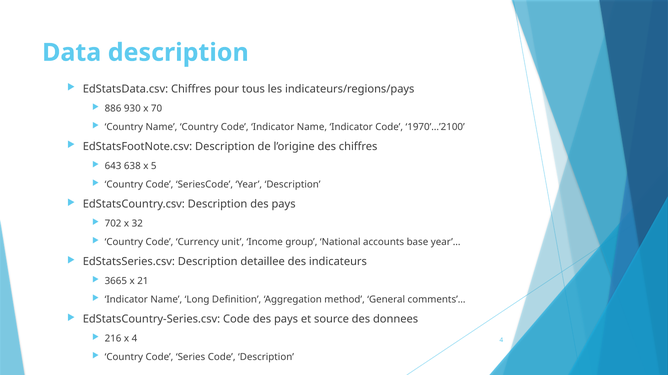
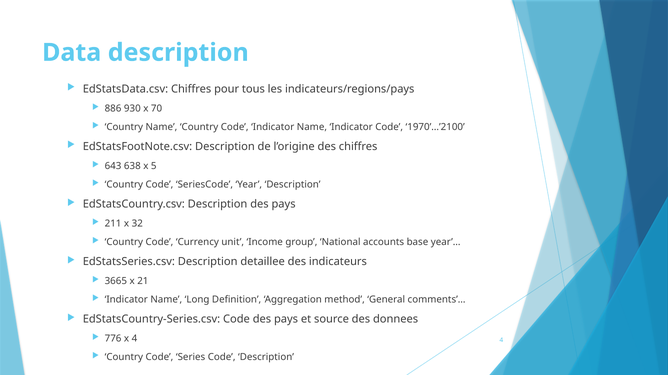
702: 702 -> 211 (113, 224)
216: 216 -> 776 (113, 339)
